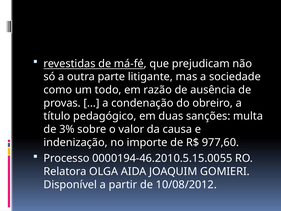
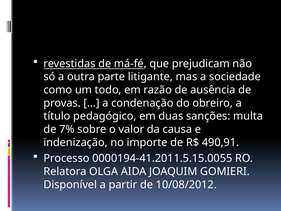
3%: 3% -> 7% (67, 129)
977,60: 977,60 -> 490,91 (220, 142)
0000194-46.2010.5.15.0055: 0000194-46.2010.5.15.0055 -> 0000194-41.2011.5.15.0055 (162, 158)
